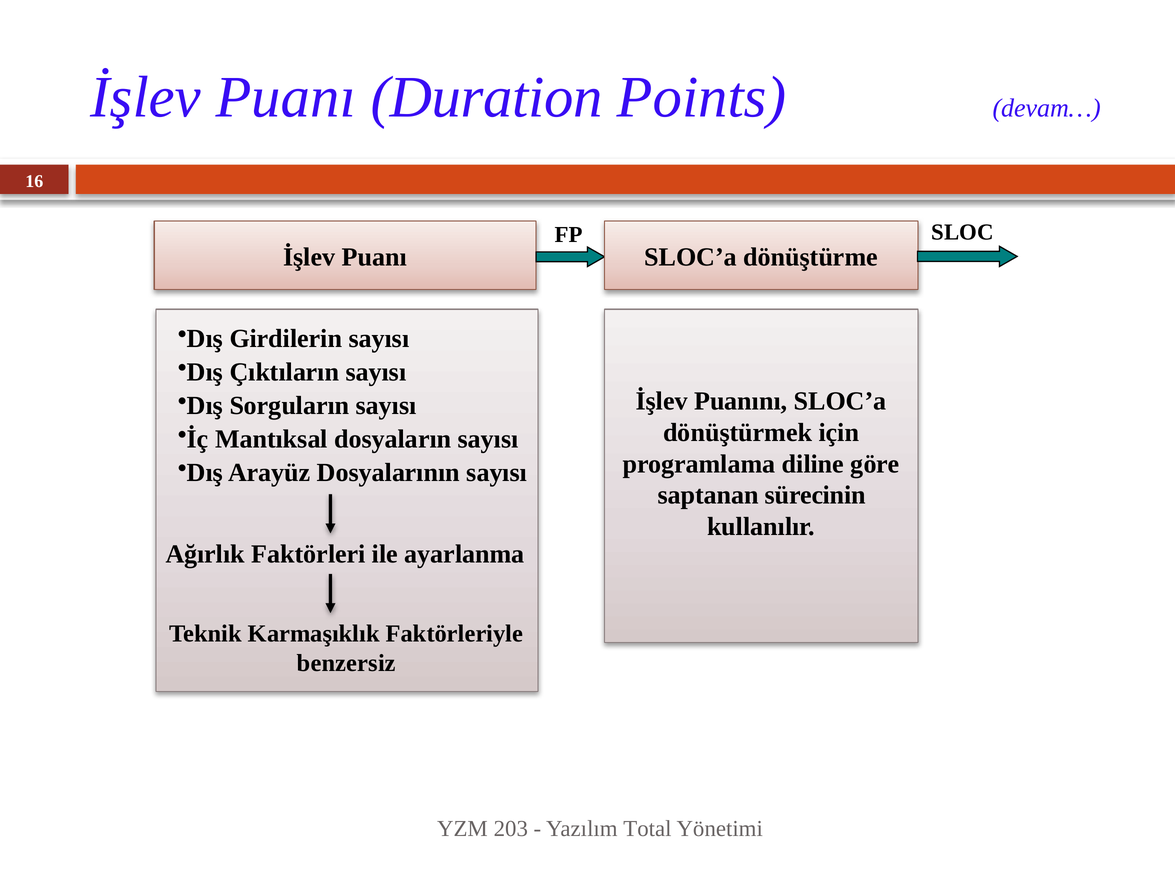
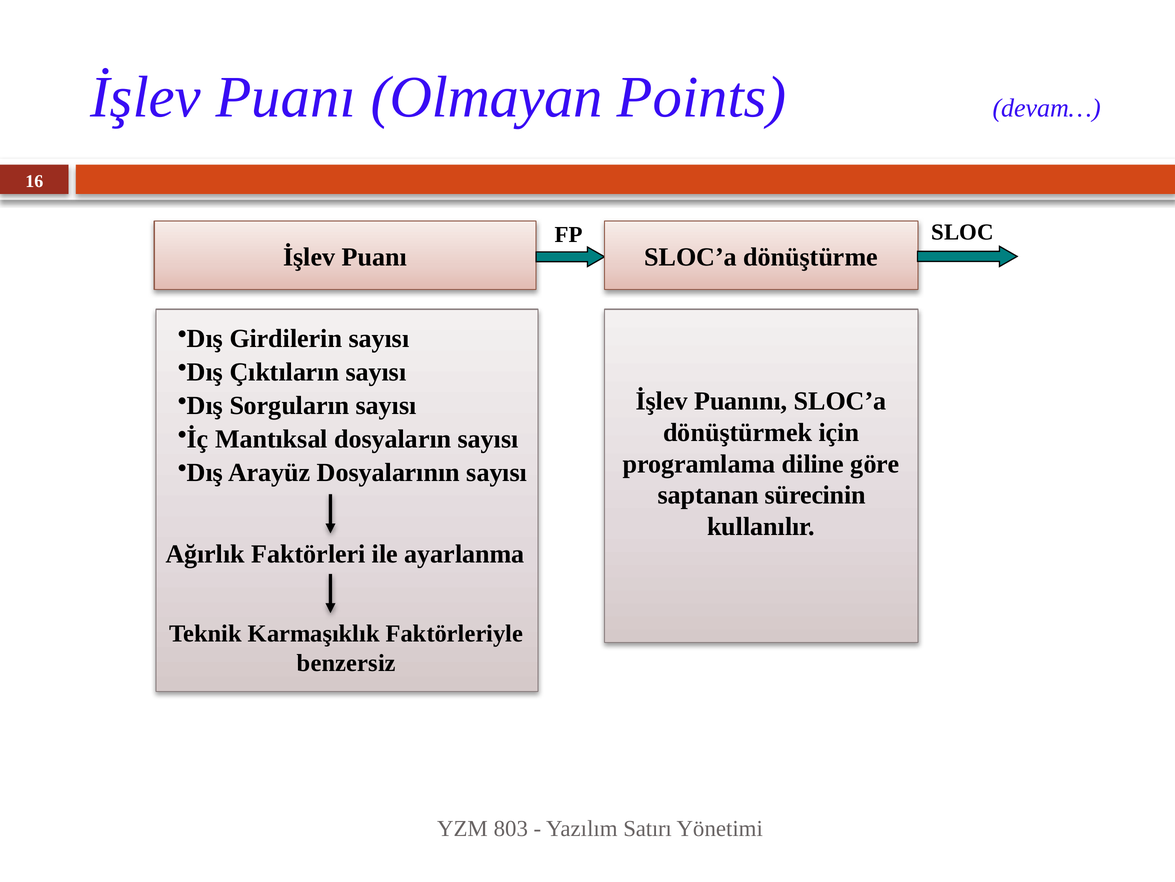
Duration: Duration -> Olmayan (487, 97)
203: 203 -> 803 (511, 828)
Total: Total -> Satırı (648, 828)
